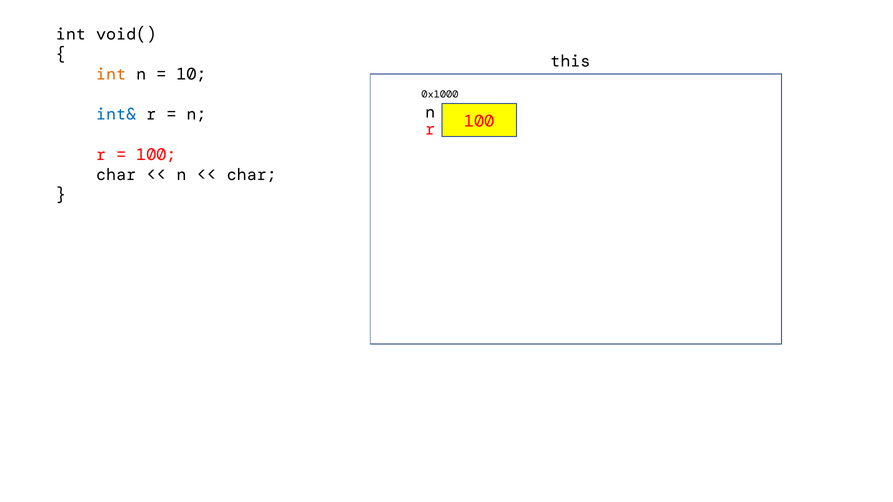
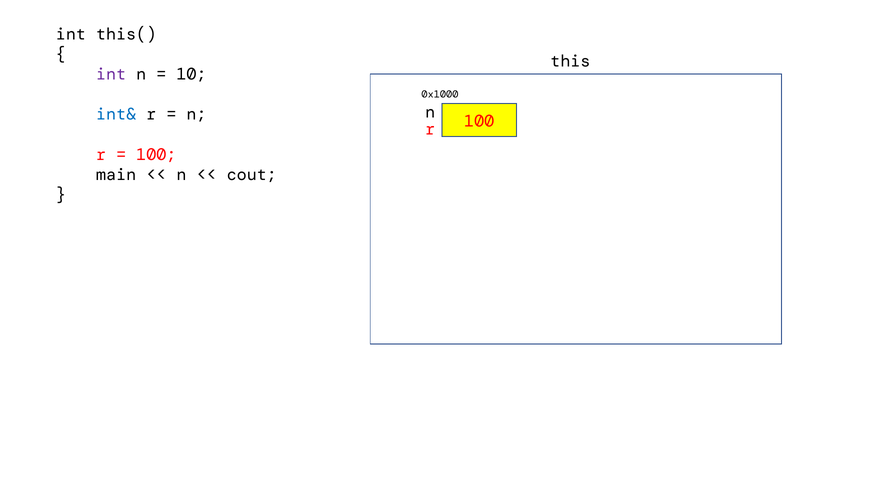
void(: void( -> this( (126, 34)
int colour: orange -> purple (111, 74)
char: char -> main (116, 175)
char: char -> cout (252, 175)
